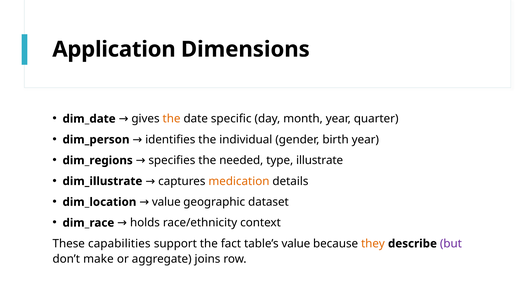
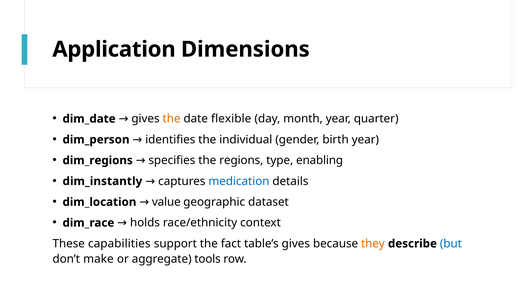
specific: specific -> flexible (231, 119)
needed: needed -> regions (241, 161)
illustrate: illustrate -> enabling (320, 161)
dim_illustrate: dim_illustrate -> dim_instantly (102, 182)
medication colour: orange -> blue (239, 182)
table’s value: value -> gives (296, 244)
but colour: purple -> blue (451, 244)
joins: joins -> tools (208, 260)
